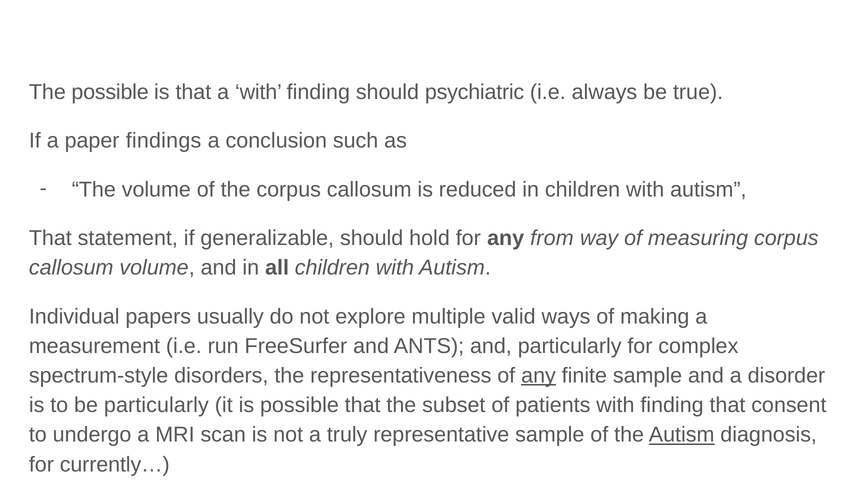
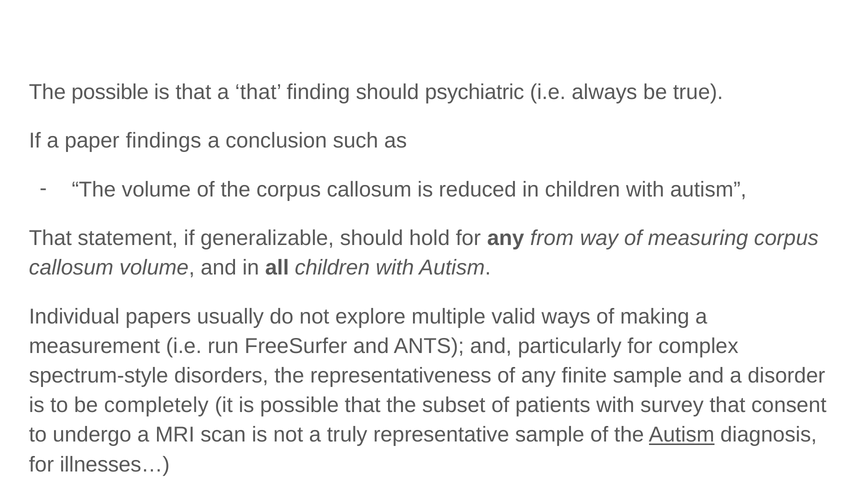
a with: with -> that (258, 92)
any underline: present -> none (539, 376)
be particularly: particularly -> completely (156, 405)
patients with finding: finding -> survey (672, 405)
currently…: currently… -> illnesses… (115, 465)
